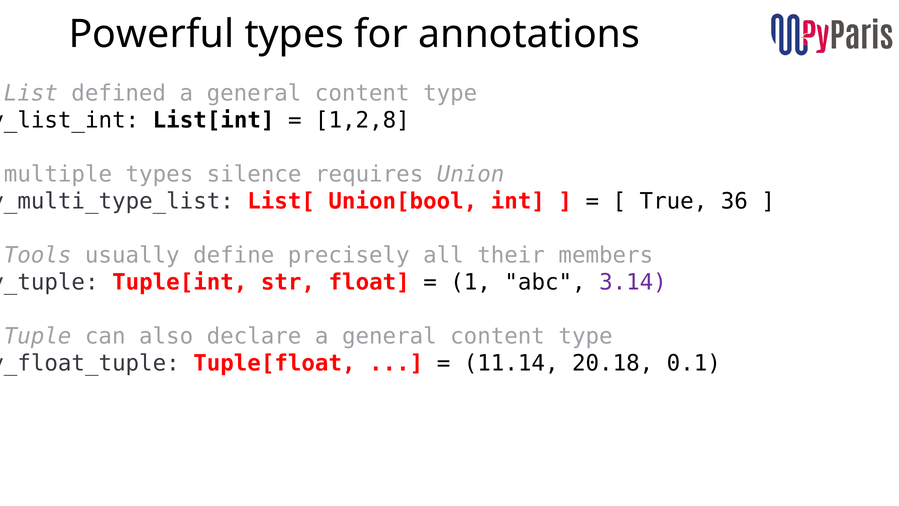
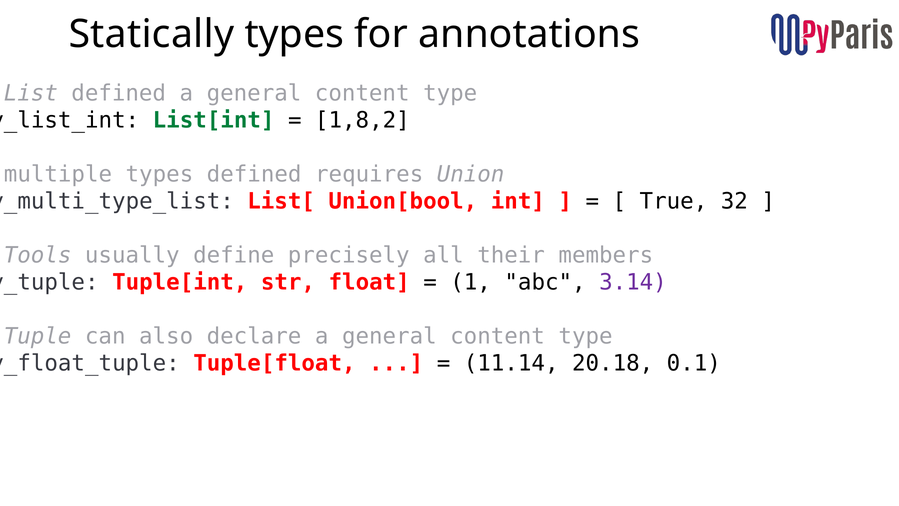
Powerful: Powerful -> Statically (151, 34)
List[int colour: black -> green (214, 120)
1,2,8: 1,2,8 -> 1,8,2 (362, 120)
types silence: silence -> defined (254, 174)
36: 36 -> 32 (734, 201)
